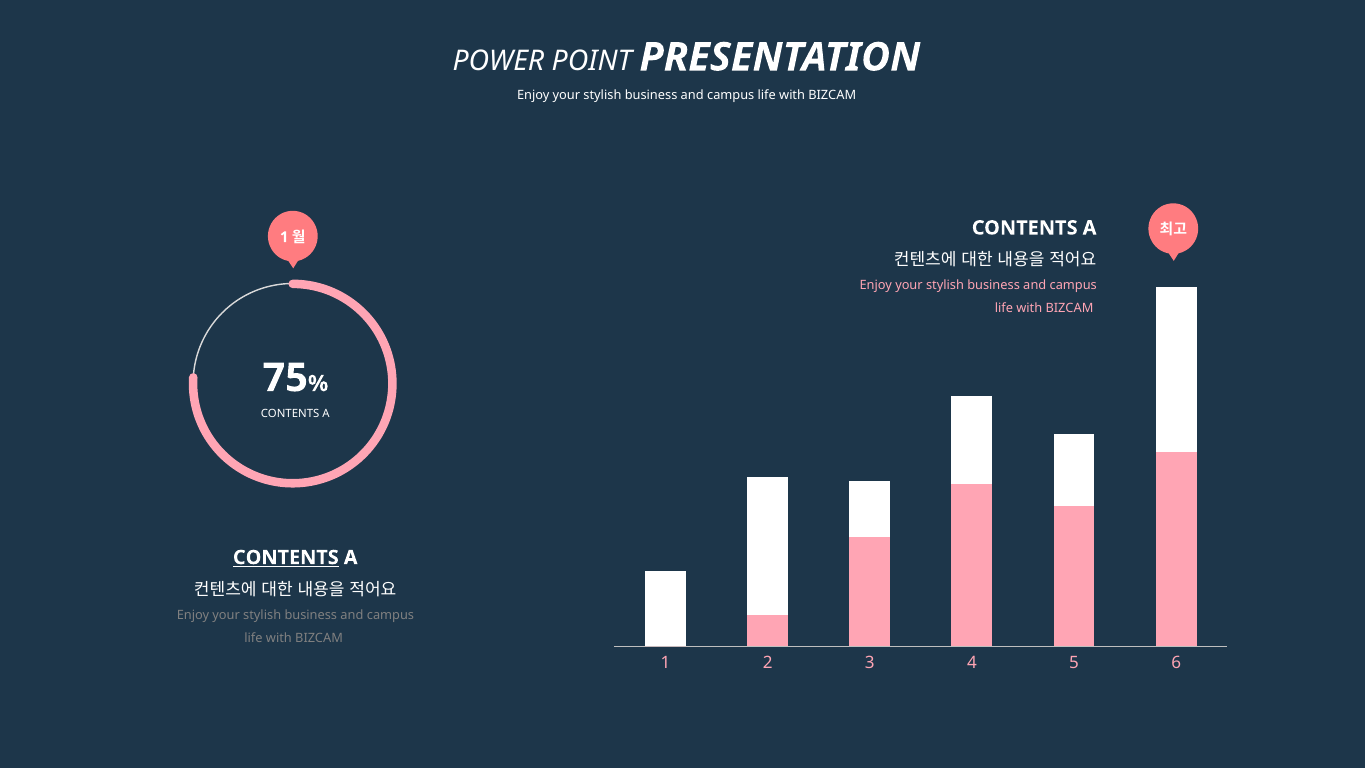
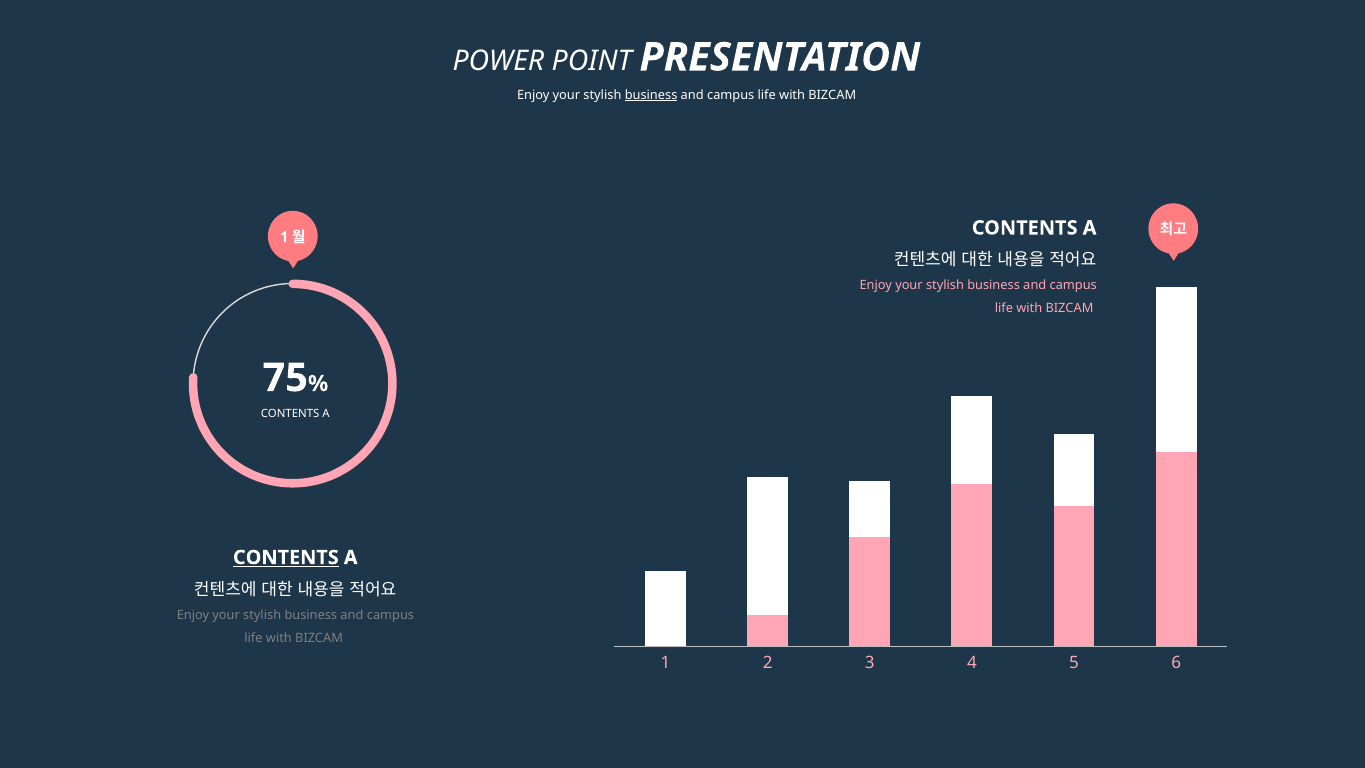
business underline: none -> present (651, 95)
